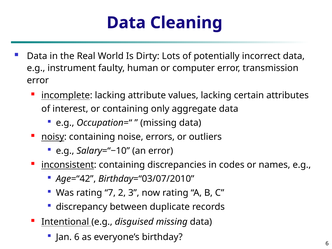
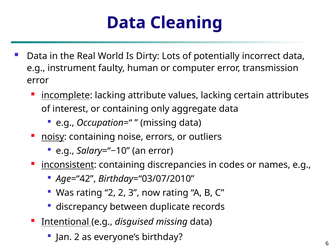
rating 7: 7 -> 2 (110, 193)
Jan 6: 6 -> 2 (77, 237)
